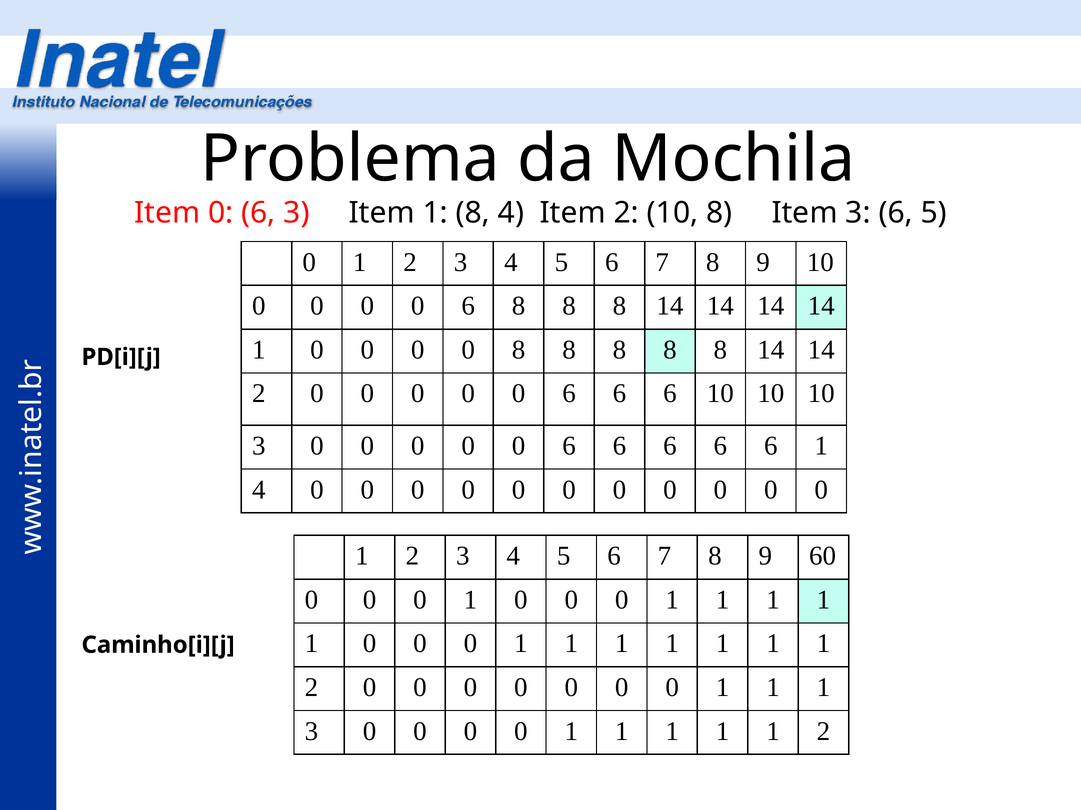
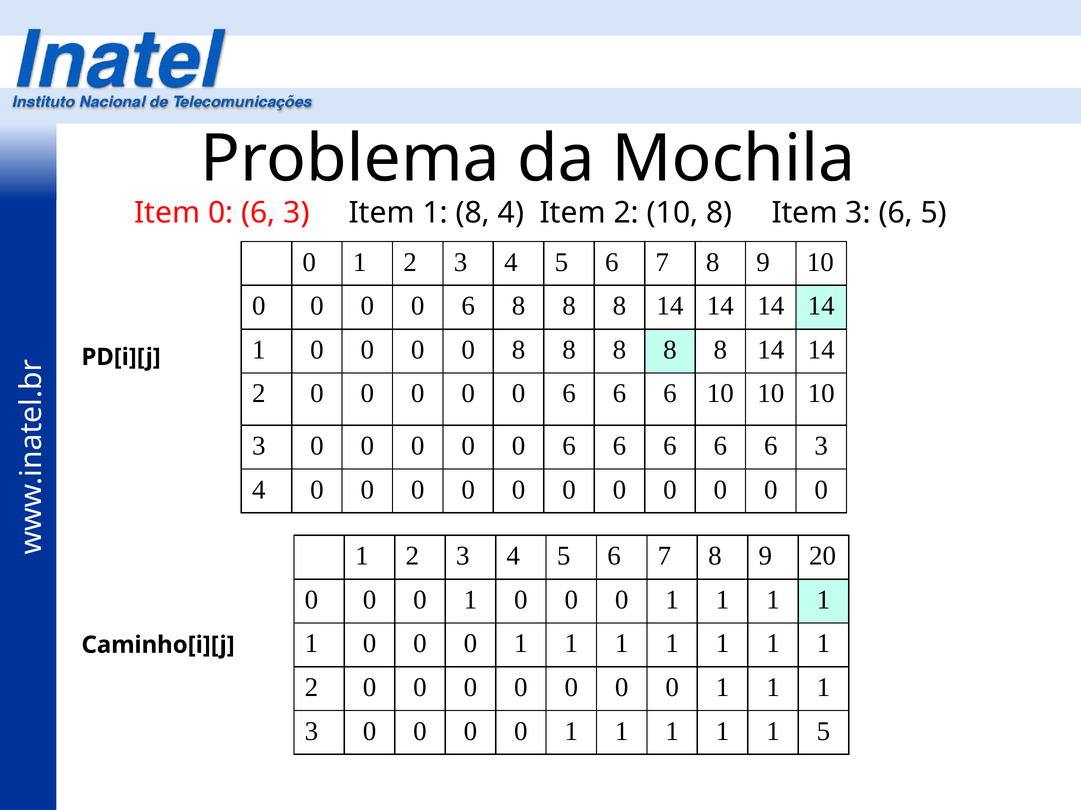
6 6 1: 1 -> 3 (821, 446)
60: 60 -> 20 (823, 556)
2: 2 -> 5 (823, 732)
